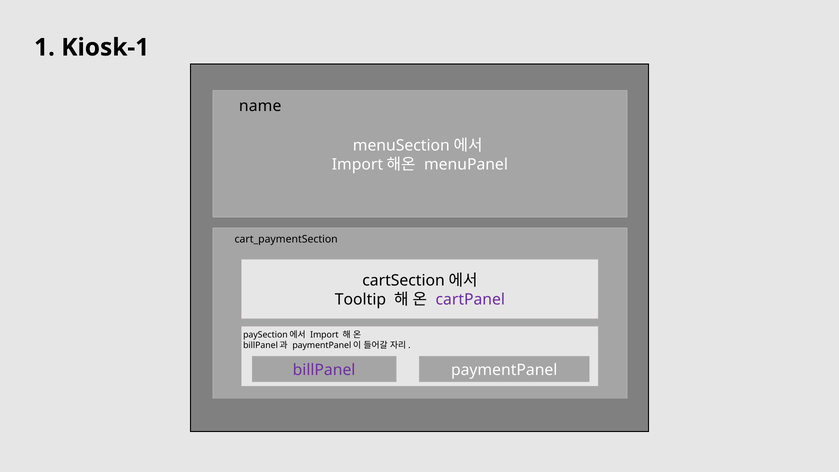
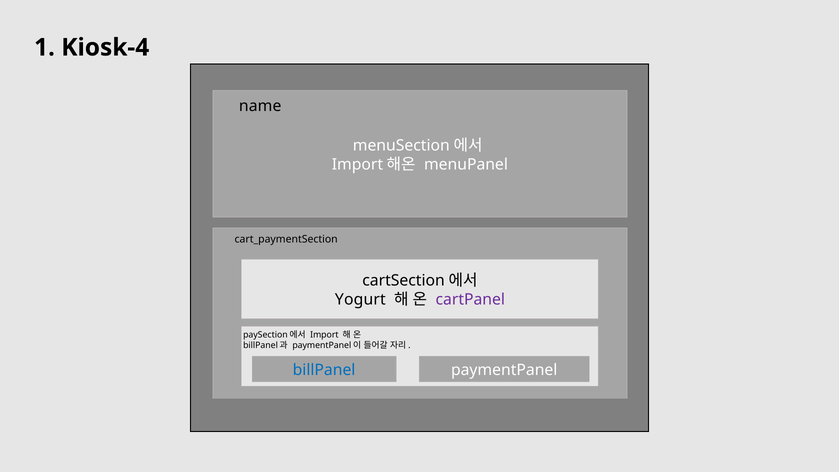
Kiosk-1: Kiosk-1 -> Kiosk-4 (105, 47)
Tooltip: Tooltip -> Yogurt (360, 300)
billPanel colour: purple -> blue (324, 370)
